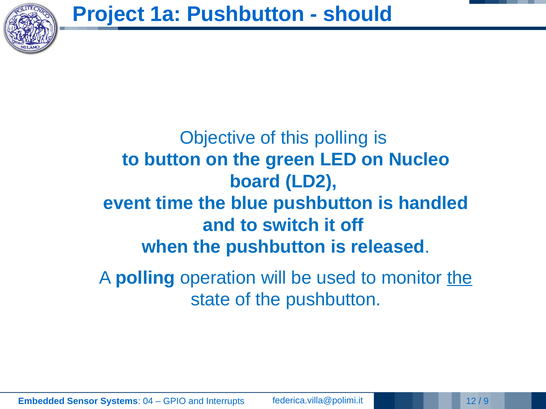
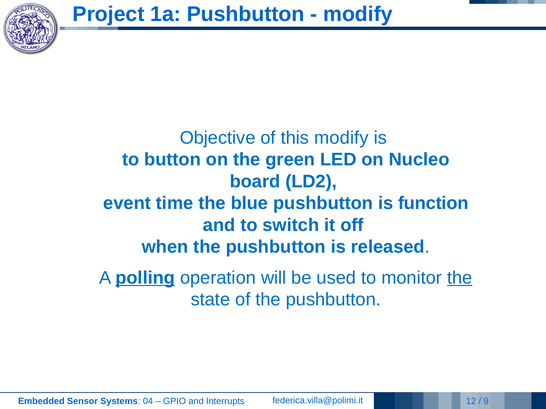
should: should -> modify (358, 14)
this polling: polling -> modify (341, 138)
handled: handled -> function (433, 203)
polling underline: none -> present (145, 278)
